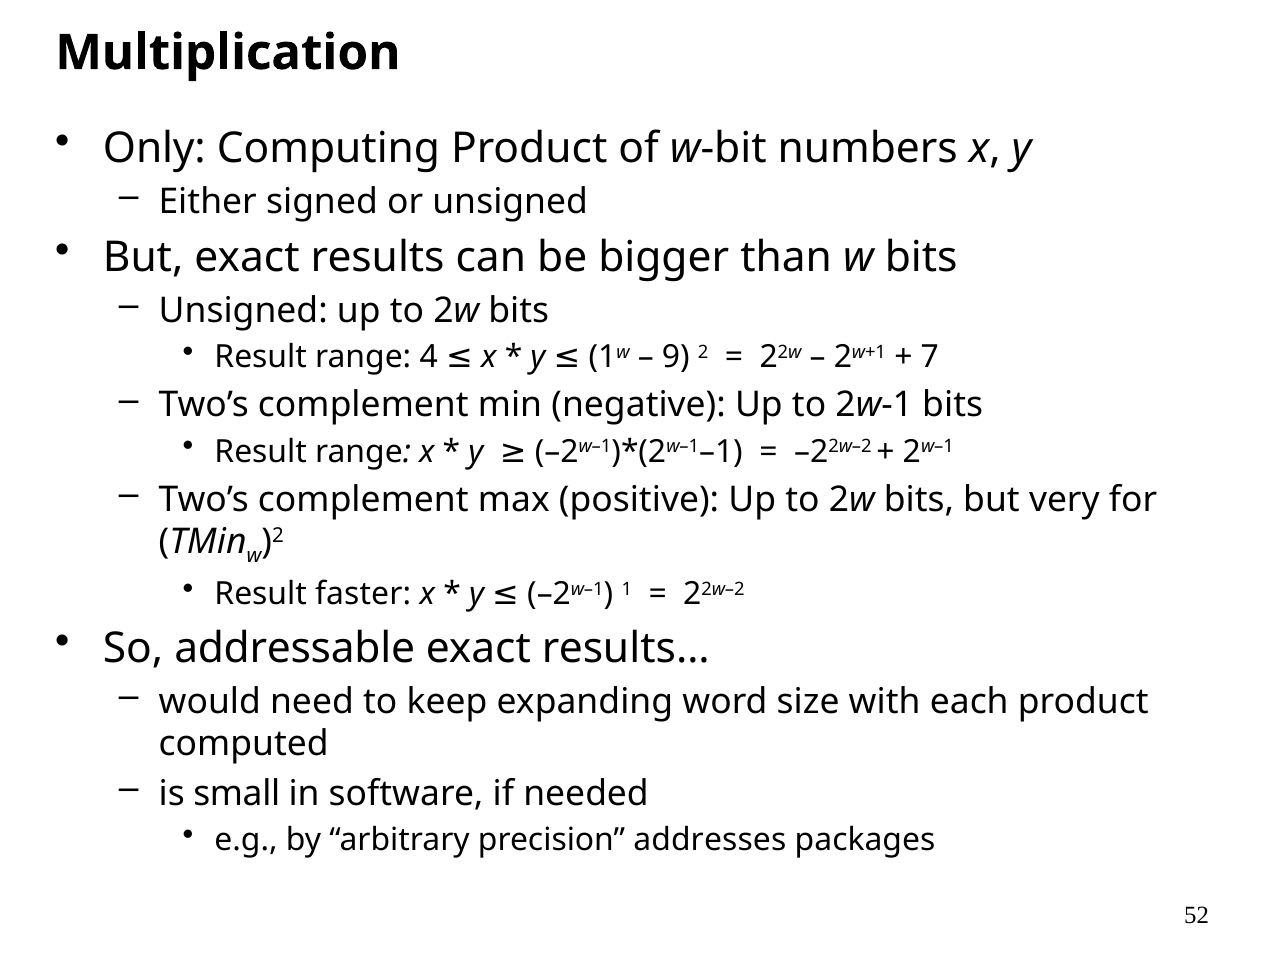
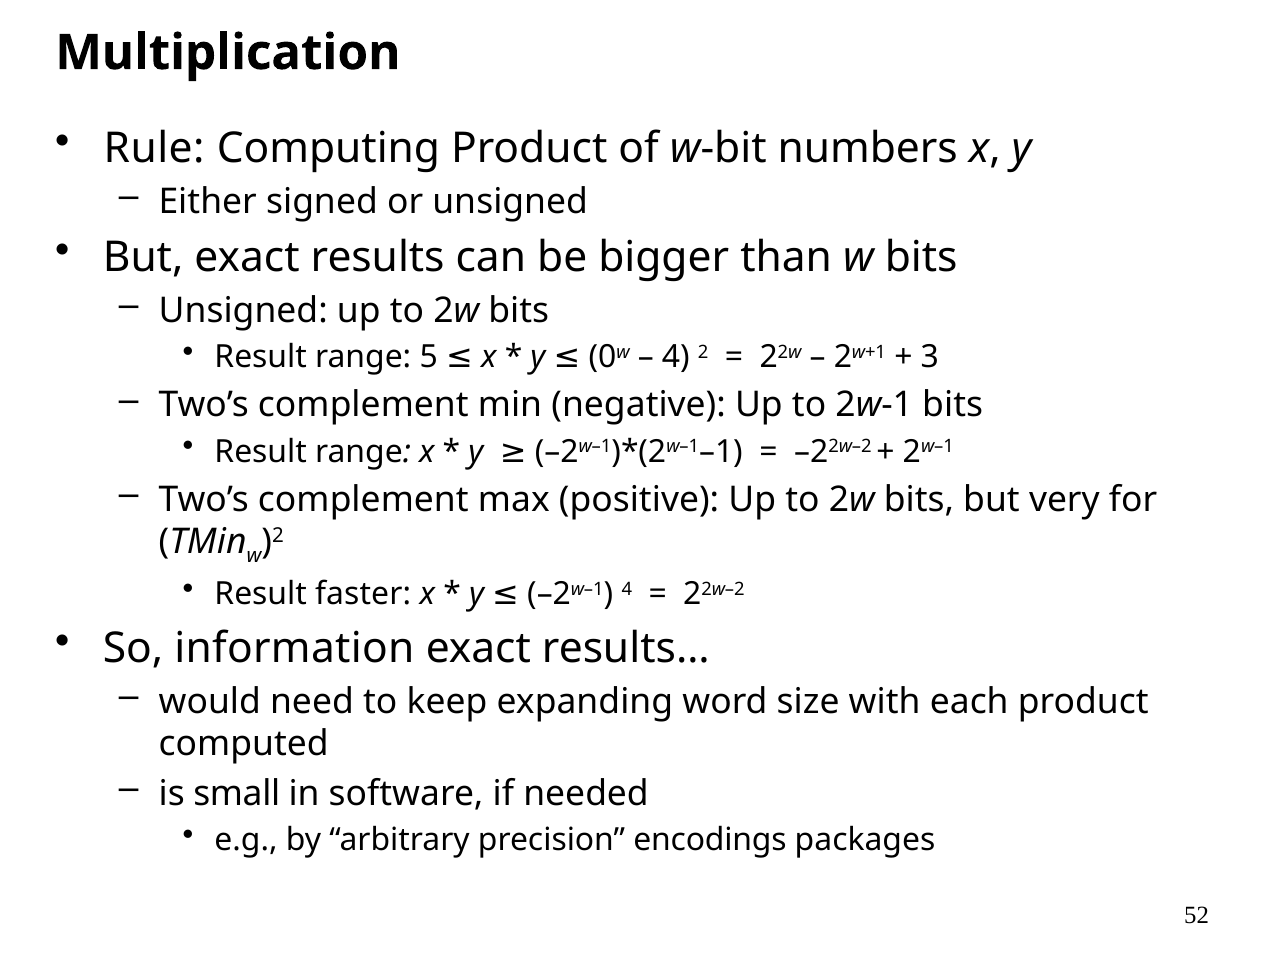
Only: Only -> Rule (154, 149)
4: 4 -> 5 (429, 358)
y 1: 1 -> 0 (603, 358)
9: 9 -> 4 (676, 358)
7: 7 -> 3 (930, 358)
1: 1 -> 4 (627, 589)
addressable: addressable -> information (294, 648)
addresses: addresses -> encodings (710, 840)
